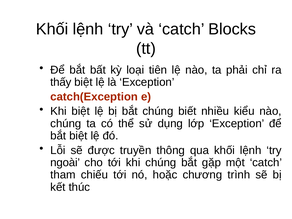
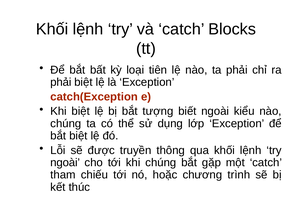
thấy: thấy -> phải (61, 82)
bắt chúng: chúng -> tượng (158, 111)
biết nhiều: nhiều -> ngoài (215, 111)
